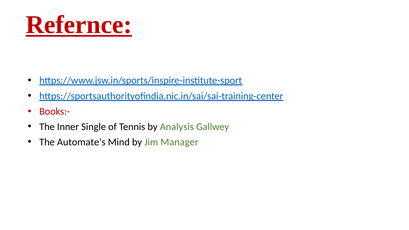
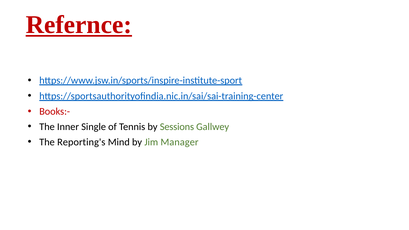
Analysis: Analysis -> Sessions (177, 127)
Automate's: Automate's -> Reporting's (81, 142)
